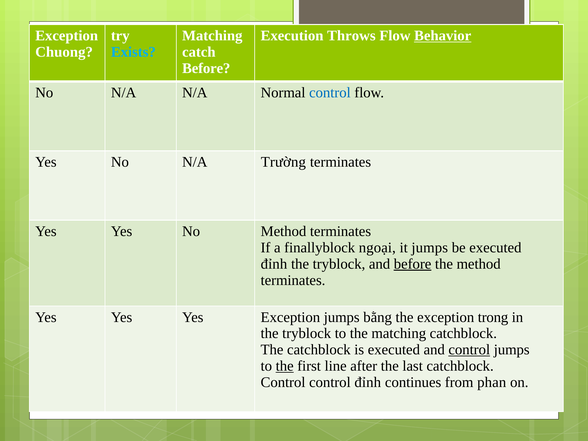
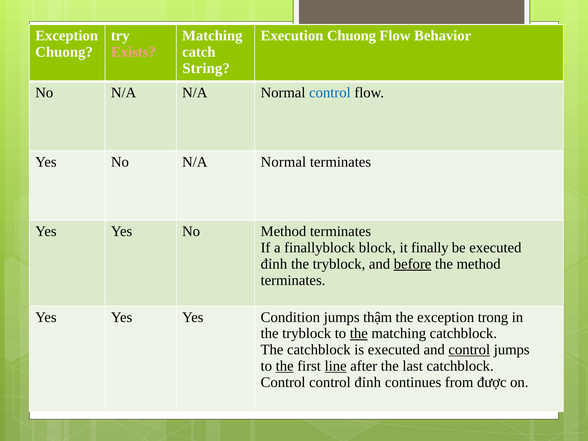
Execution Throws: Throws -> Chuong (351, 36)
Behavior underline: present -> none (443, 36)
Exists colour: light blue -> pink (133, 52)
Before: Before -> String (206, 68)
No N/A Trường: Trường -> Normal (283, 162)
ngoại: ngoại -> block (377, 248)
it jumps: jumps -> finally (430, 248)
Yes Exception: Exception -> Condition (290, 317)
bằng: bằng -> thậm (378, 317)
the underline: none -> present (359, 333)
line underline: none -> present (336, 366)
phan: phan -> được (492, 382)
